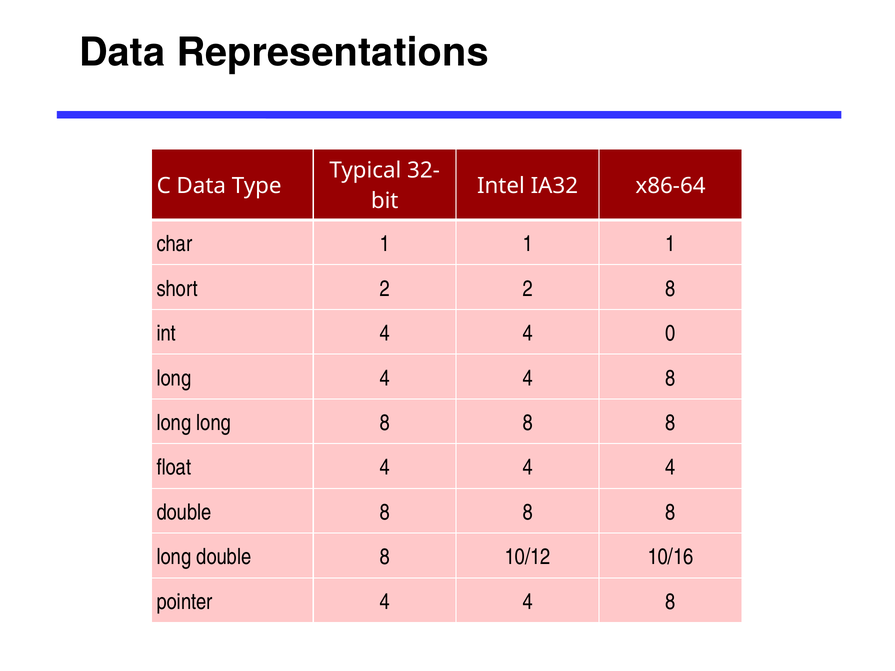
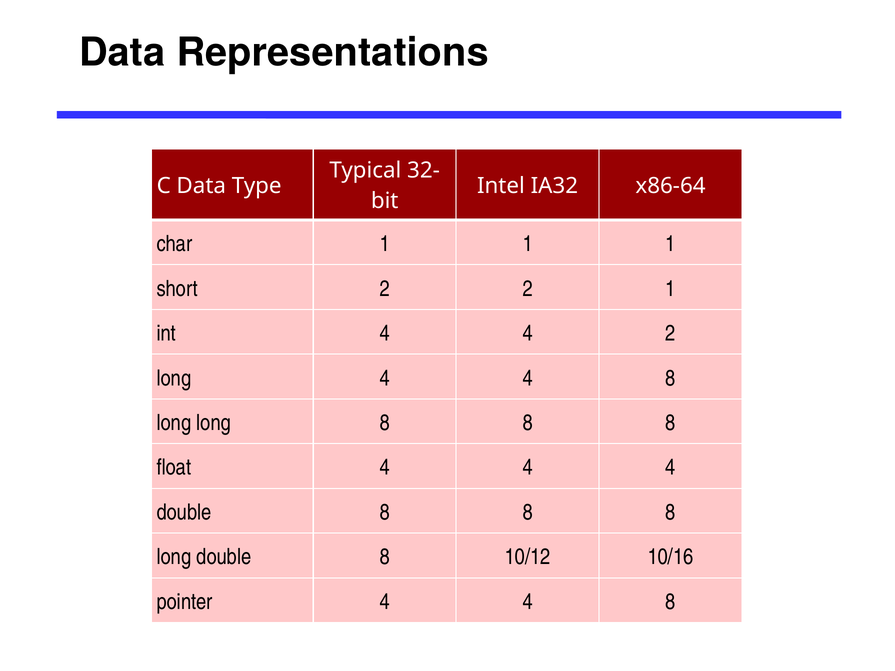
2 8: 8 -> 1 (671, 289)
4 0: 0 -> 2 (671, 334)
